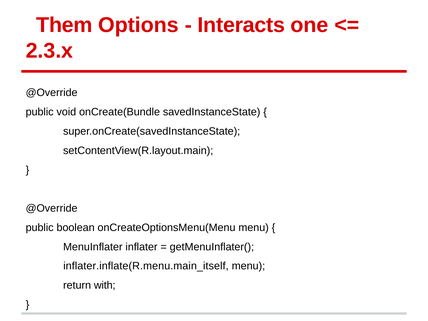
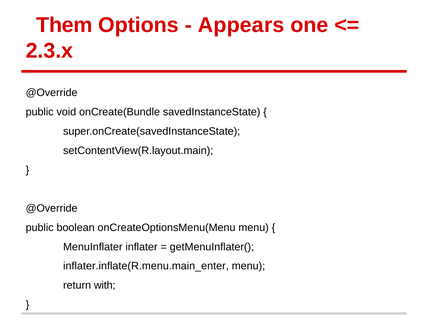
Interacts: Interacts -> Appears (241, 25)
inflater.inflate(R.menu.main_itself: inflater.inflate(R.menu.main_itself -> inflater.inflate(R.menu.main_enter (146, 266)
